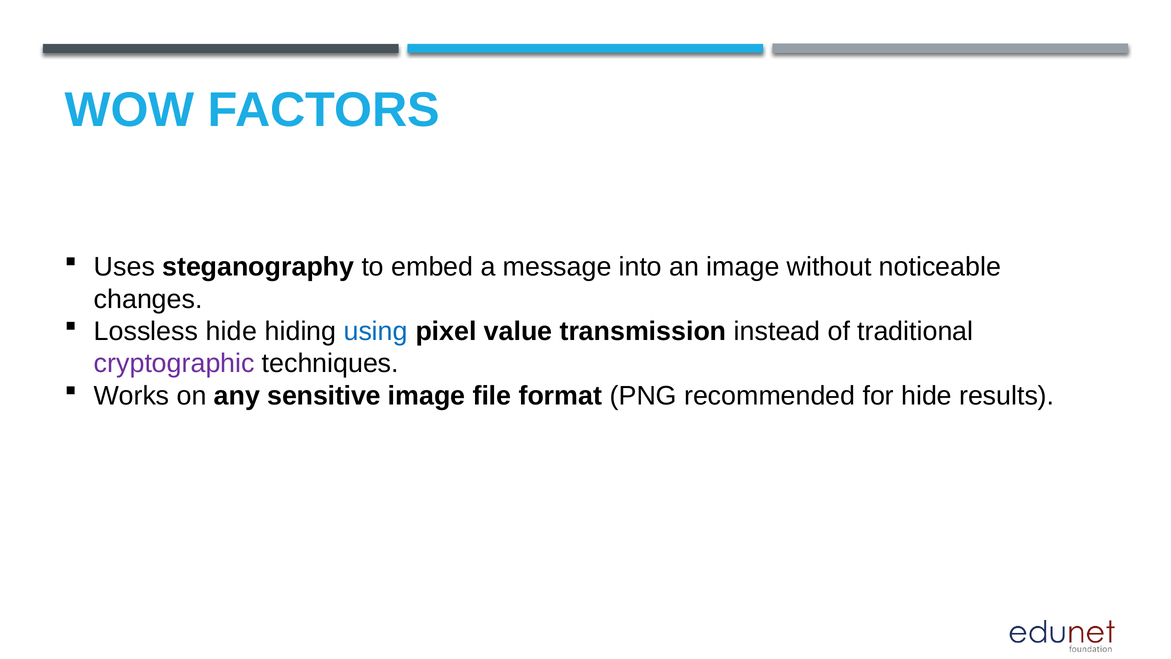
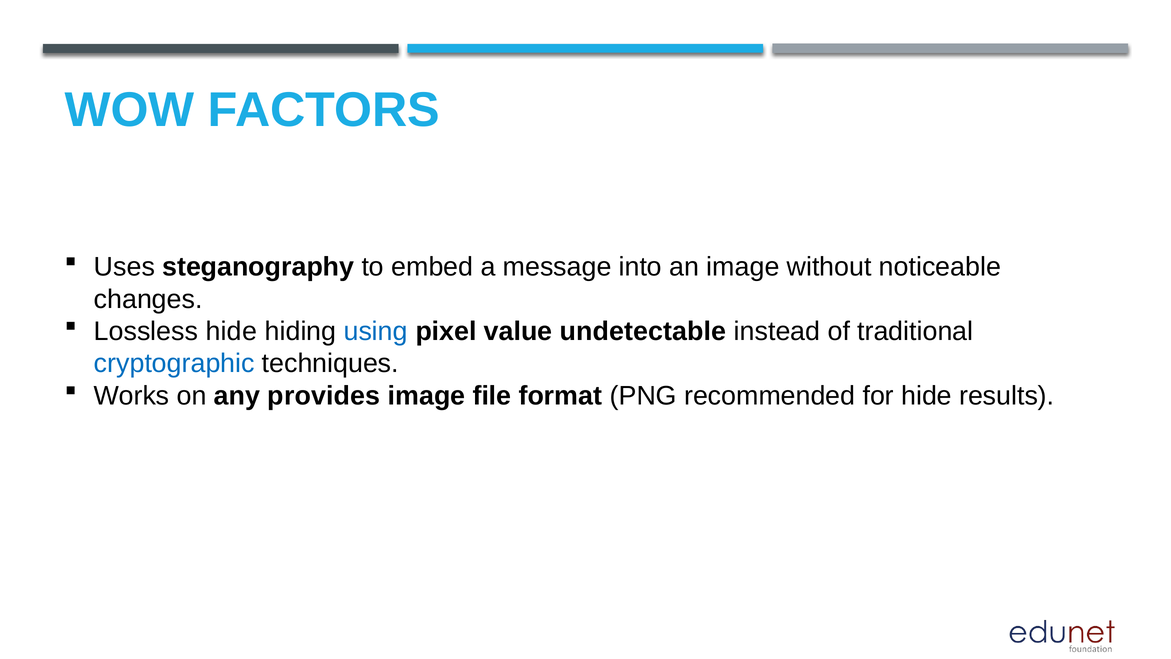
transmission: transmission -> undetectable (643, 331)
cryptographic colour: purple -> blue (174, 363)
sensitive: sensitive -> provides (324, 396)
